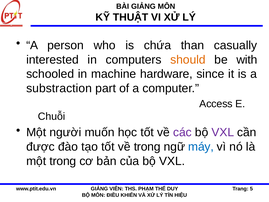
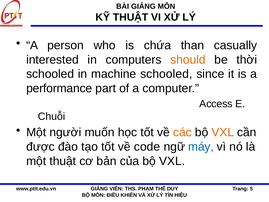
with: with -> thời (247, 60)
machine hardware: hardware -> schooled (166, 74)
substraction: substraction -> performance (59, 88)
các colour: purple -> orange (182, 132)
VXL colour: purple -> orange (223, 132)
về trong: trong -> code (147, 147)
một trong: trong -> thuật (63, 161)
